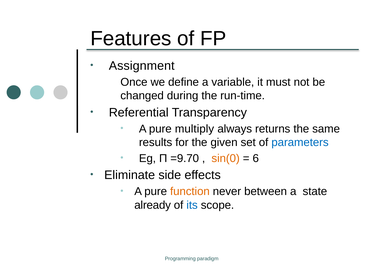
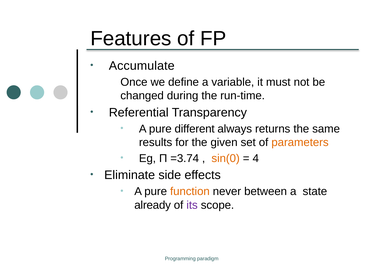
Assignment: Assignment -> Accumulate (142, 66)
multiply: multiply -> different (195, 129)
parameters colour: blue -> orange (300, 143)
=9.70: =9.70 -> =3.74 (185, 158)
6: 6 -> 4 (256, 158)
its colour: blue -> purple (192, 205)
